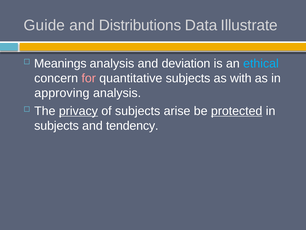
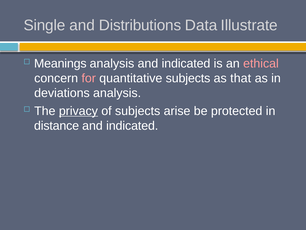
Guide: Guide -> Single (44, 25)
analysis and deviation: deviation -> indicated (186, 63)
ethical colour: light blue -> pink (261, 63)
with: with -> that (241, 78)
approving: approving -> deviations (62, 93)
protected underline: present -> none (237, 111)
subjects: subjects -> distance (57, 125)
tendency: tendency -> indicated (132, 125)
